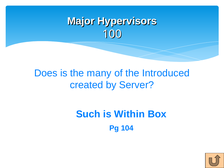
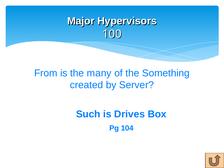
Does: Does -> From (46, 73)
Introduced: Introduced -> Something (166, 73)
Within: Within -> Drives (130, 114)
